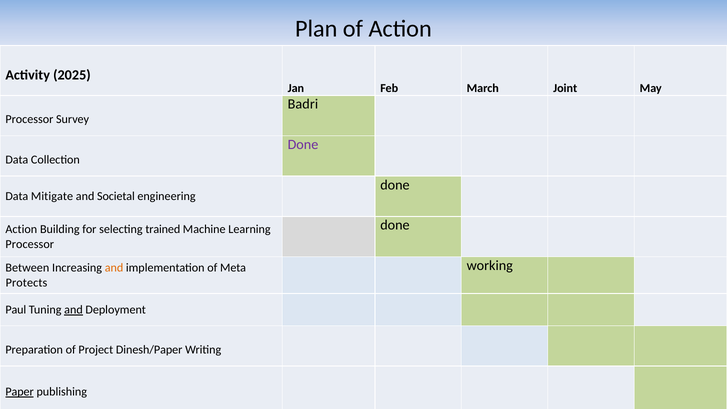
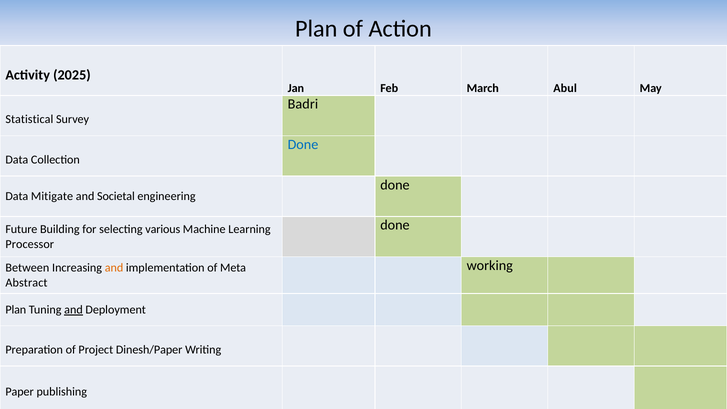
Joint: Joint -> Abul (565, 88)
Processor: Processor -> Statistical (29, 119)
Done colour: purple -> blue (303, 145)
Action: Action -> Future (21, 229)
trained: trained -> various (163, 229)
Protects: Protects -> Abstract (26, 283)
Paul: Paul -> Plan (16, 310)
Paper underline: present -> none (20, 392)
